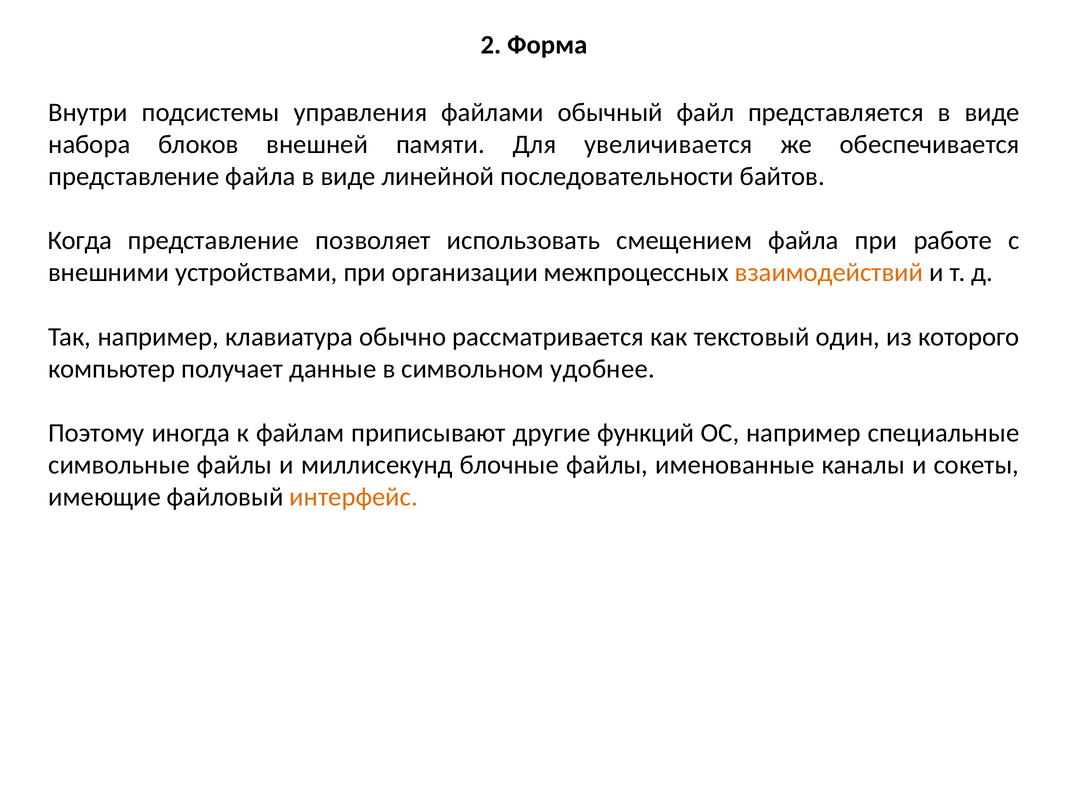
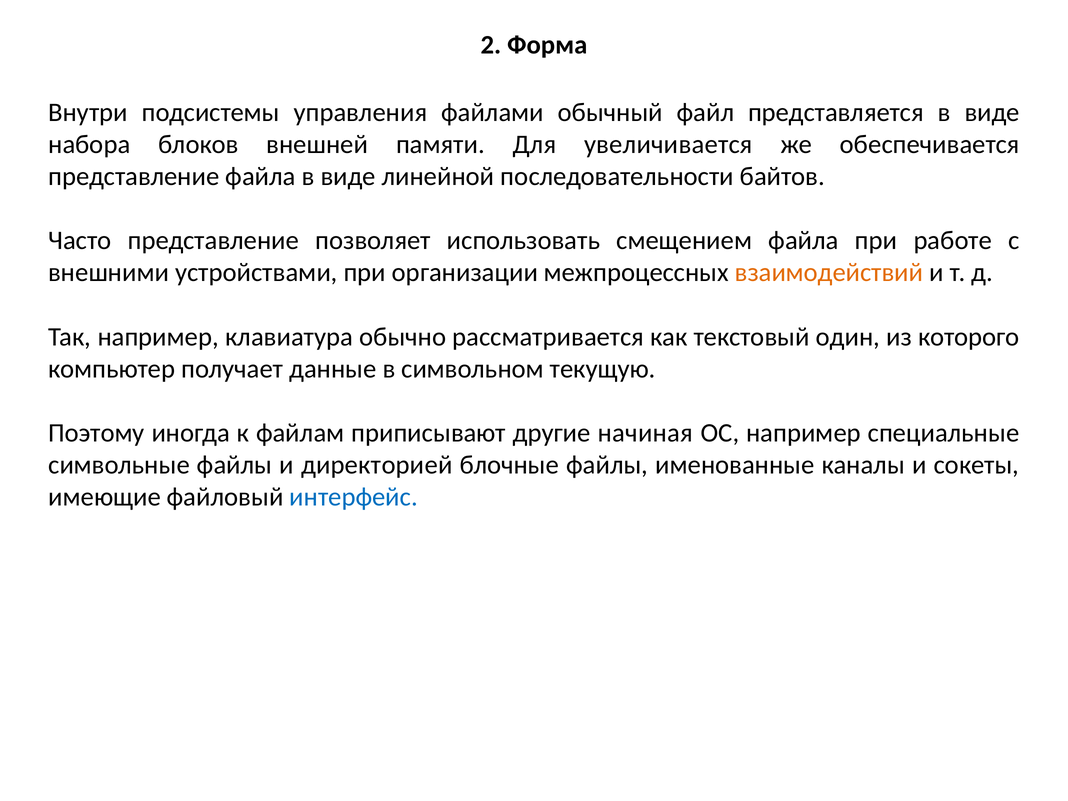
Когда: Когда -> Часто (80, 241)
удобнее: удобнее -> текущую (603, 369)
функций: функций -> начиная (645, 433)
миллисекунд: миллисекунд -> директорией (377, 465)
интерфейс colour: orange -> blue (354, 497)
